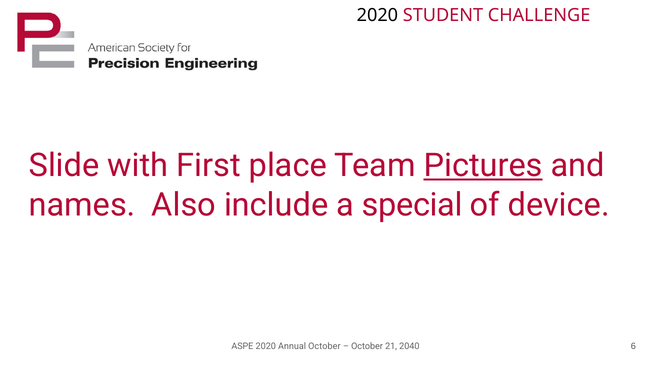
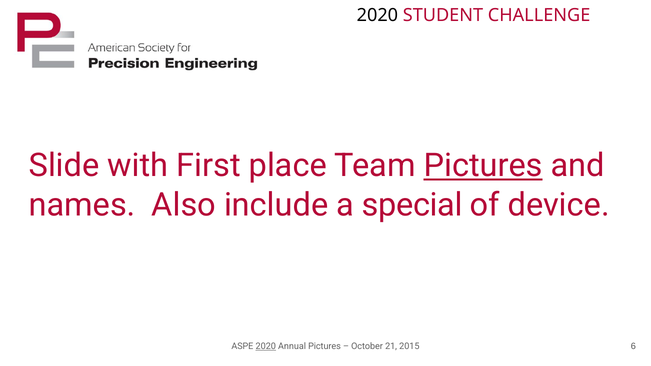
2020 underline: none -> present (266, 347)
Annual October: October -> Pictures (325, 347)
2040: 2040 -> 2015 (409, 347)
